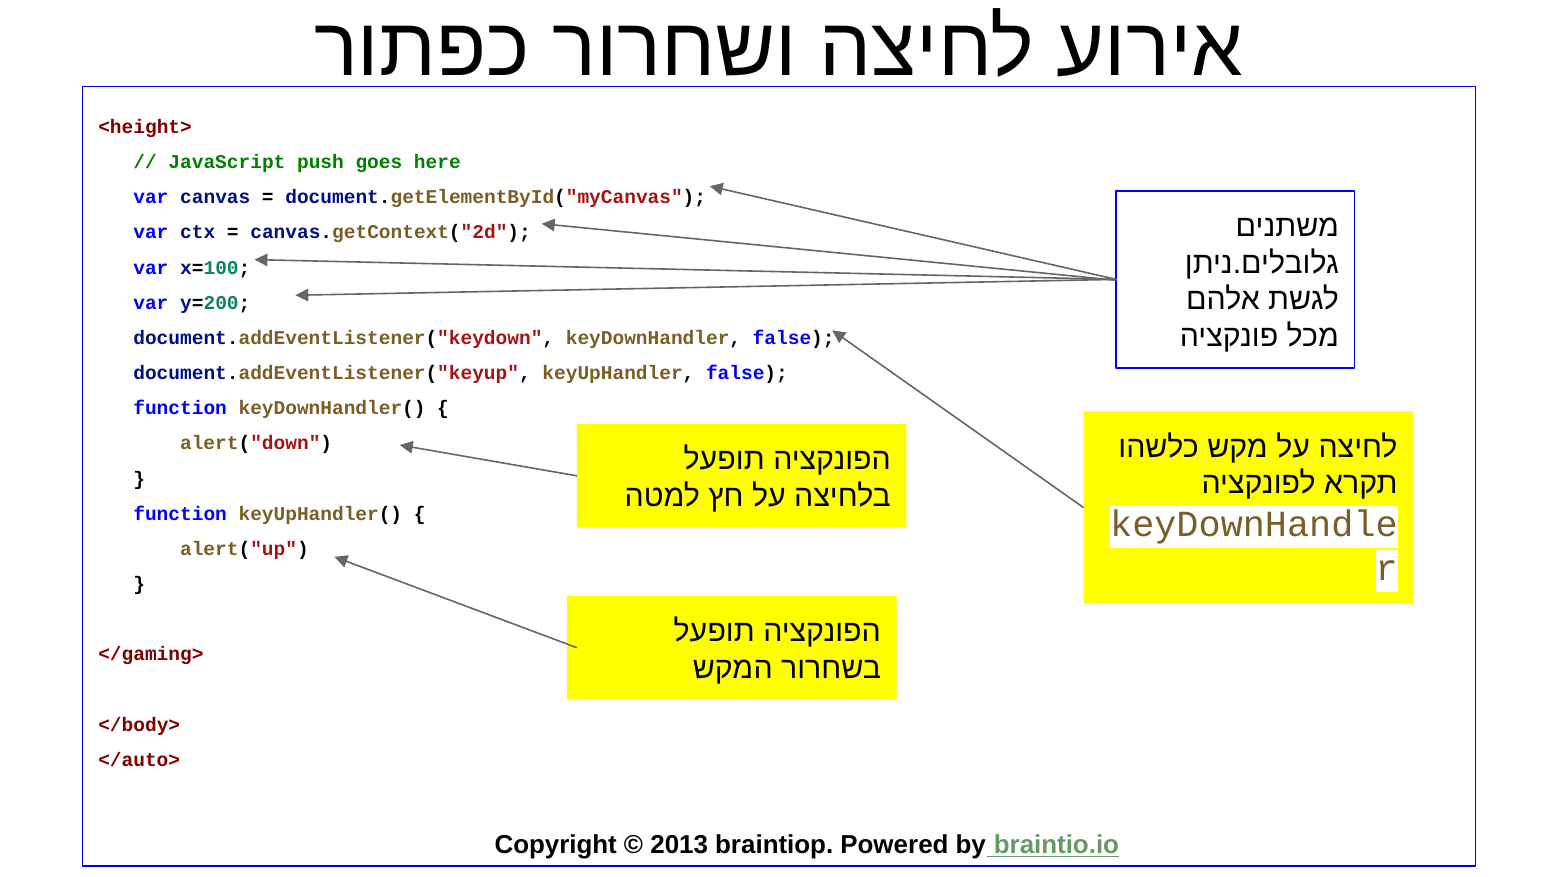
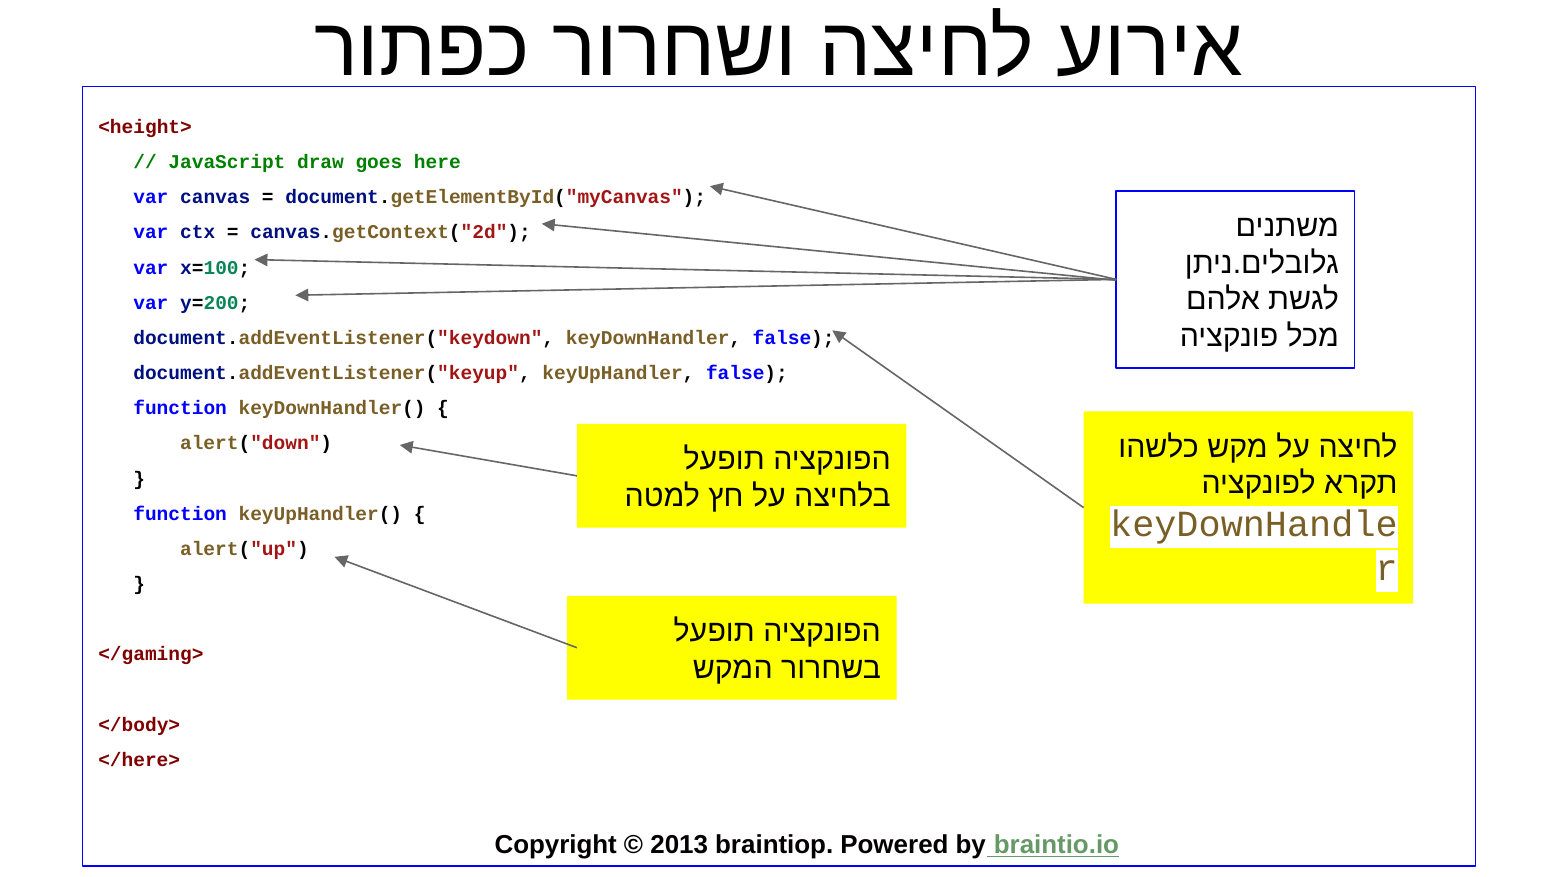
push: push -> draw (320, 162)
</auto>: </auto> -> </here> (139, 759)
